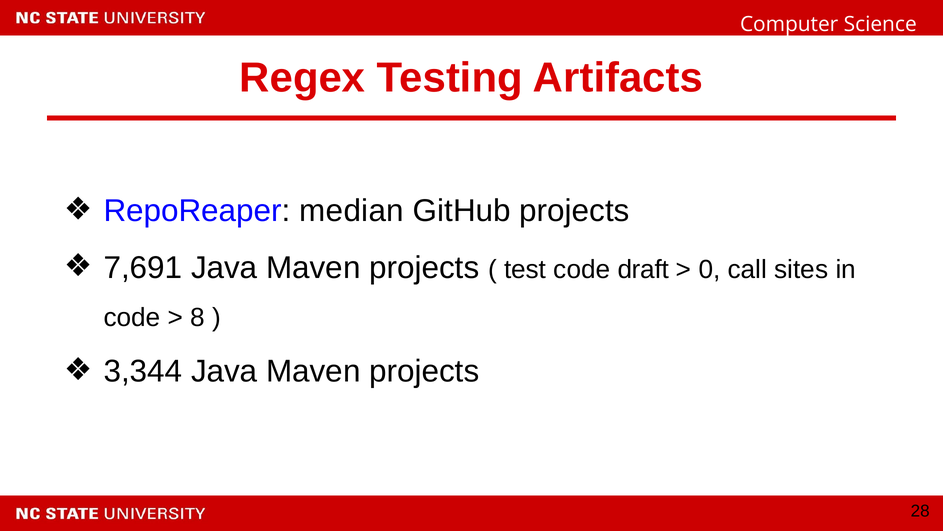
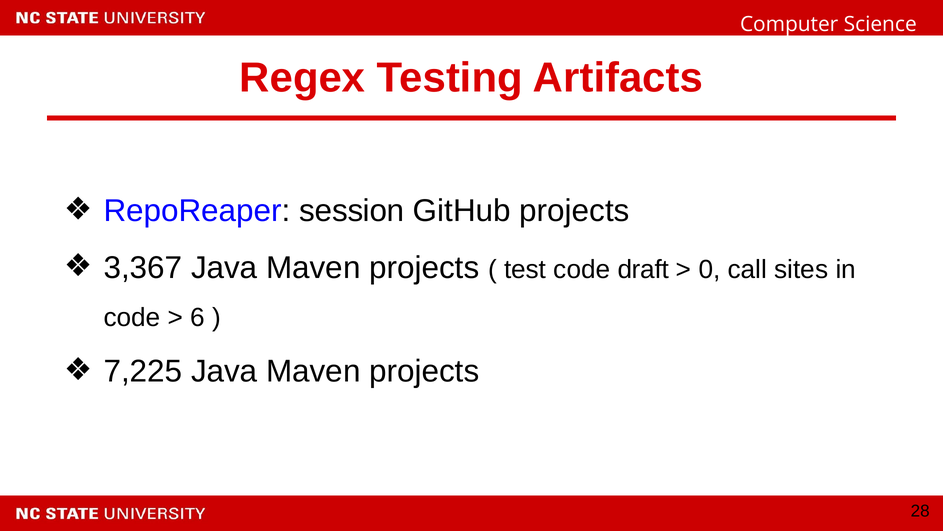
median: median -> session (352, 211)
7,691: 7,691 -> 3,367 (143, 267)
8: 8 -> 6 (198, 317)
3,344: 3,344 -> 7,225 (143, 371)
